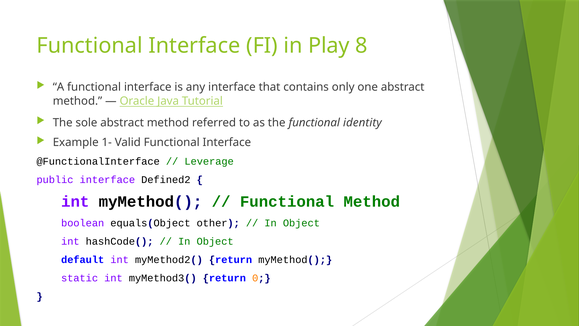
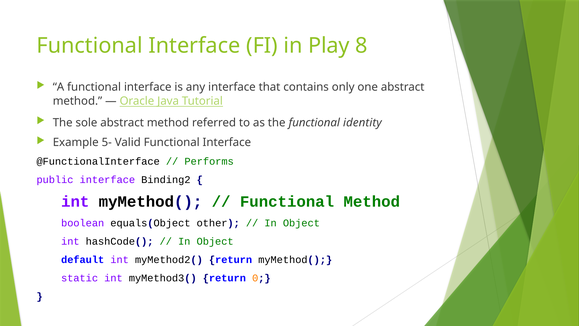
1-: 1- -> 5- (107, 142)
Leverage: Leverage -> Performs (209, 161)
Defined2: Defined2 -> Binding2 (166, 180)
